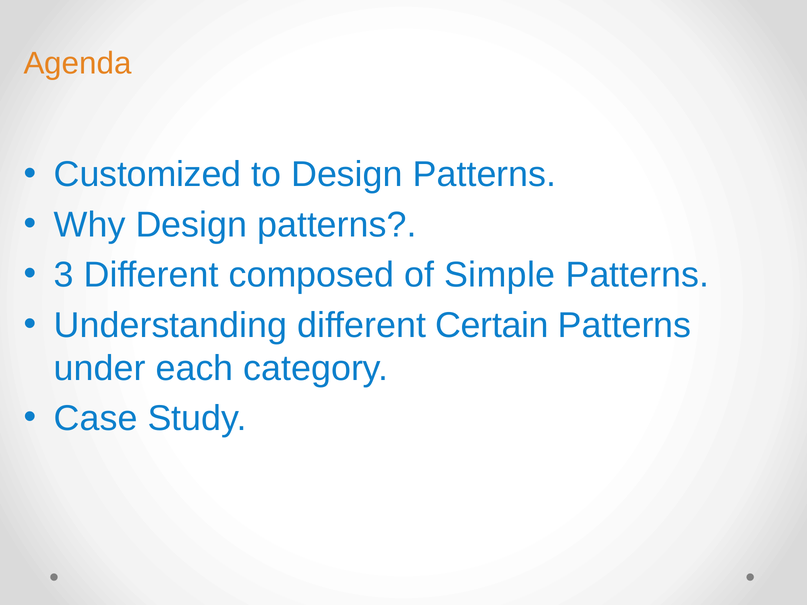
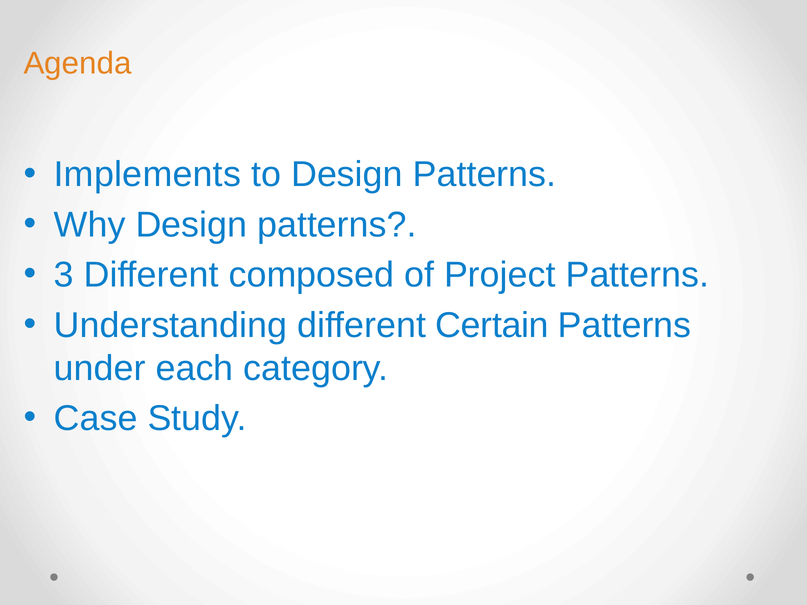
Customized: Customized -> Implements (147, 175)
Simple: Simple -> Project (500, 275)
